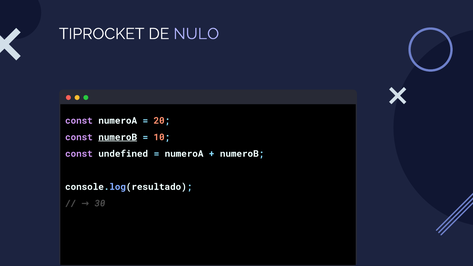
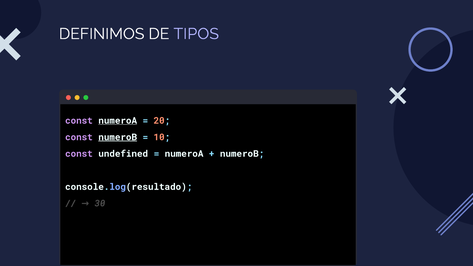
TIPROCKET: TIPROCKET -> DEFINIMOS (102, 34)
NULO: NULO -> TIPOS (196, 34)
numeroA underline: none -> present (118, 121)
